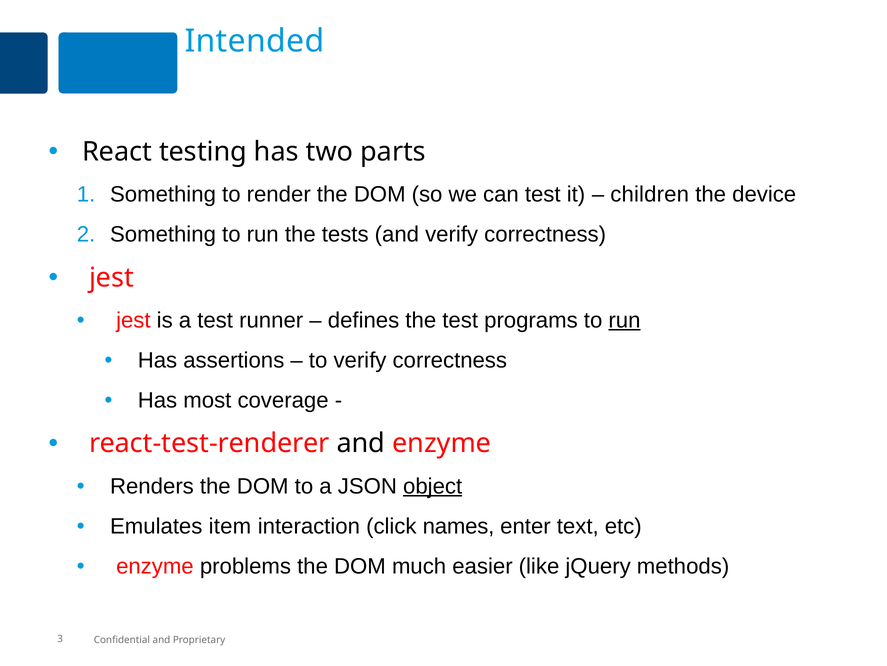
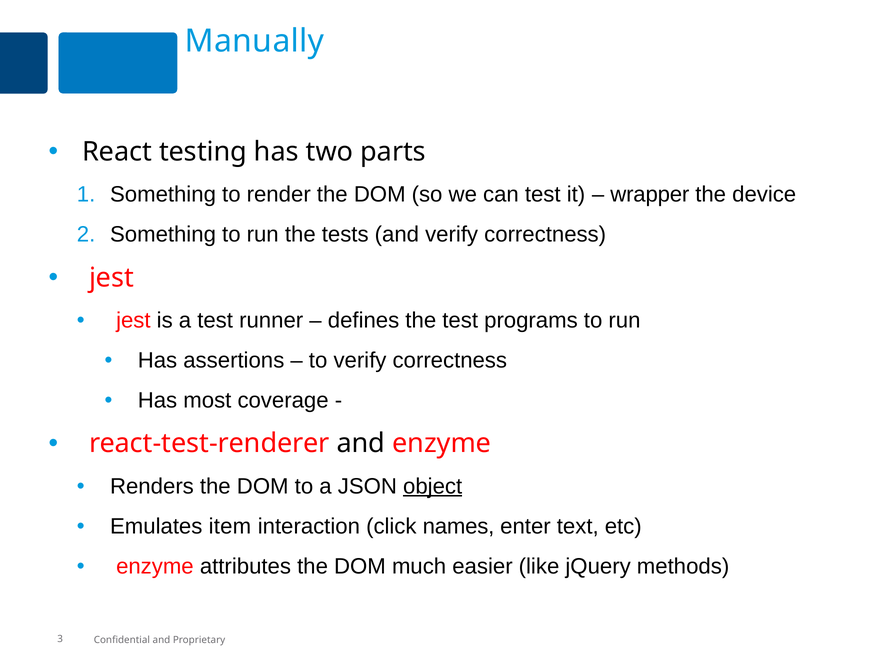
Intended: Intended -> Manually (255, 41)
children: children -> wrapper (650, 194)
run underline: present -> none (624, 320)
problems: problems -> attributes (245, 566)
